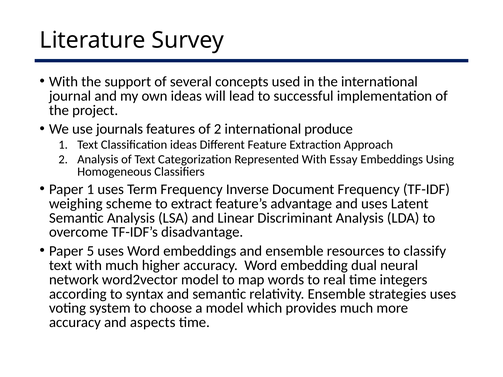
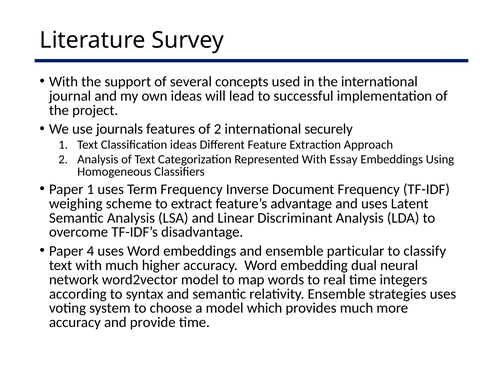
produce: produce -> securely (329, 129)
5: 5 -> 4 (90, 251)
resources: resources -> particular (356, 251)
aspects: aspects -> provide (153, 323)
